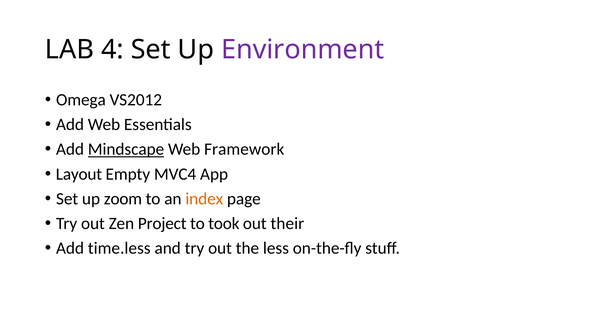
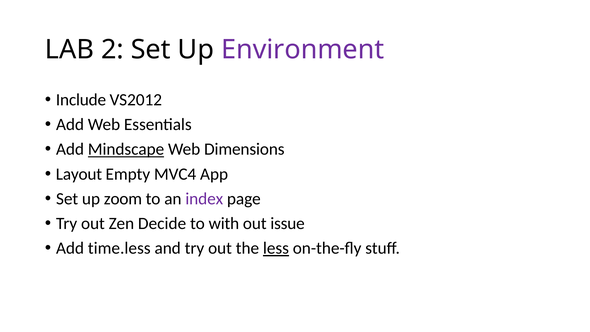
4: 4 -> 2 (112, 50)
Omega: Omega -> Include (81, 100)
Framework: Framework -> Dimensions (244, 149)
index colour: orange -> purple (204, 199)
Project: Project -> Decide (162, 223)
took: took -> with (224, 223)
their: their -> issue (288, 223)
less underline: none -> present (276, 248)
